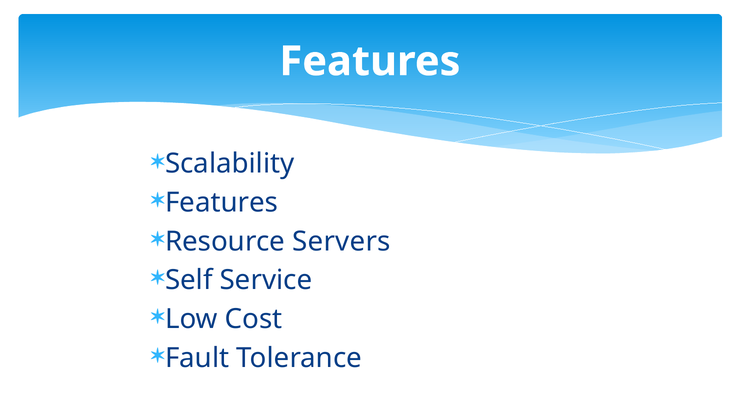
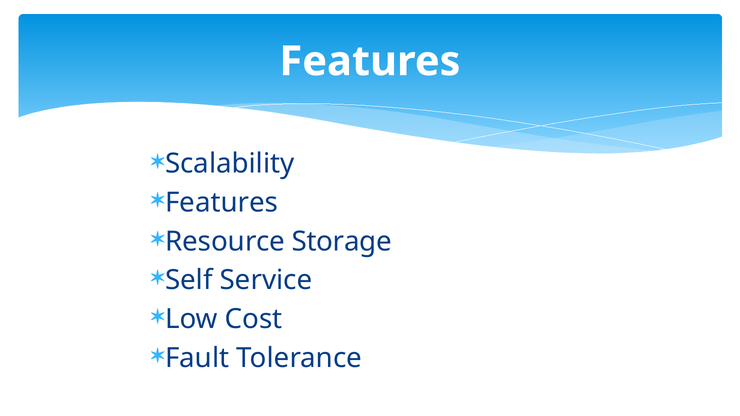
Servers: Servers -> Storage (342, 242)
